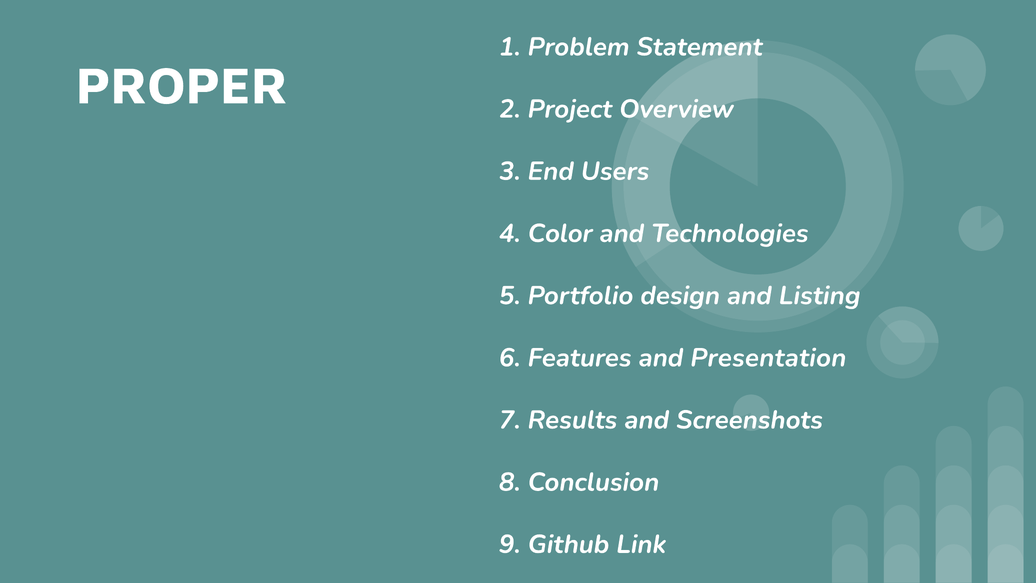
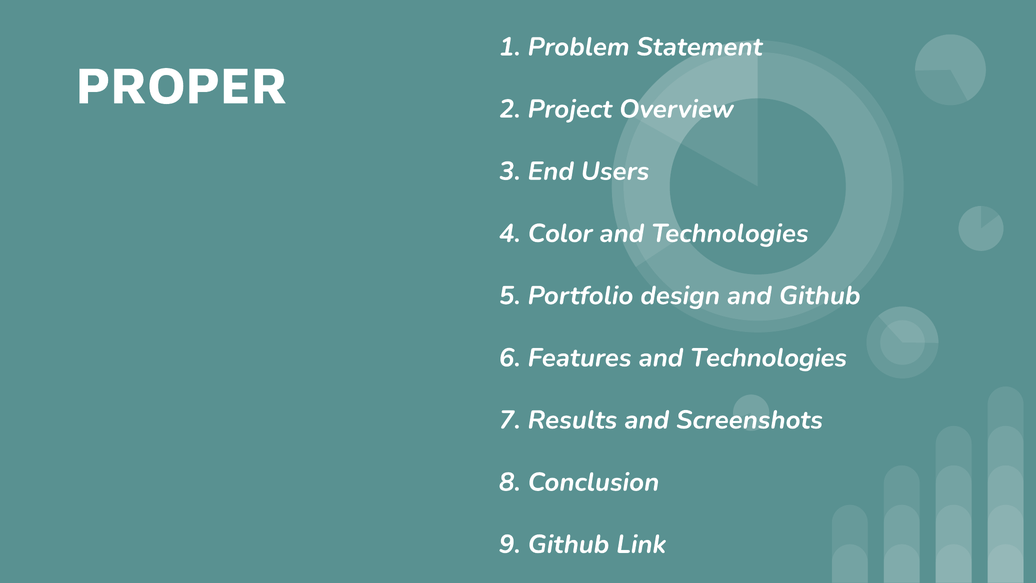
and Listing: Listing -> Github (820, 295)
Features and Presentation: Presentation -> Technologies (769, 358)
